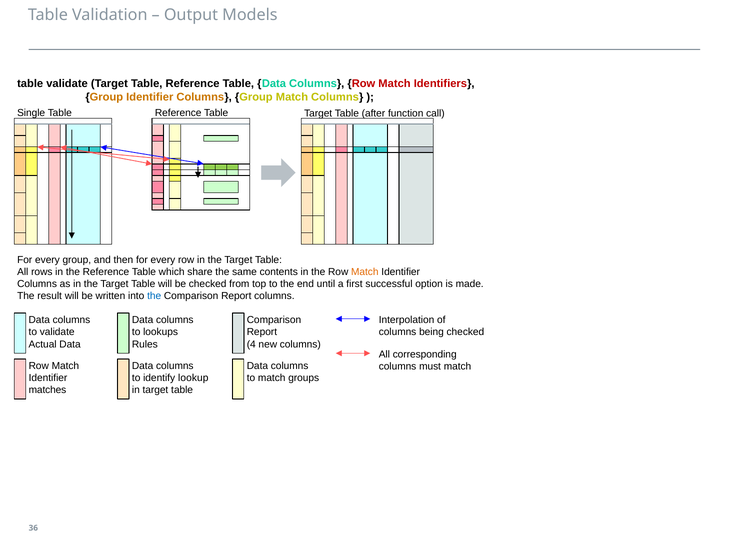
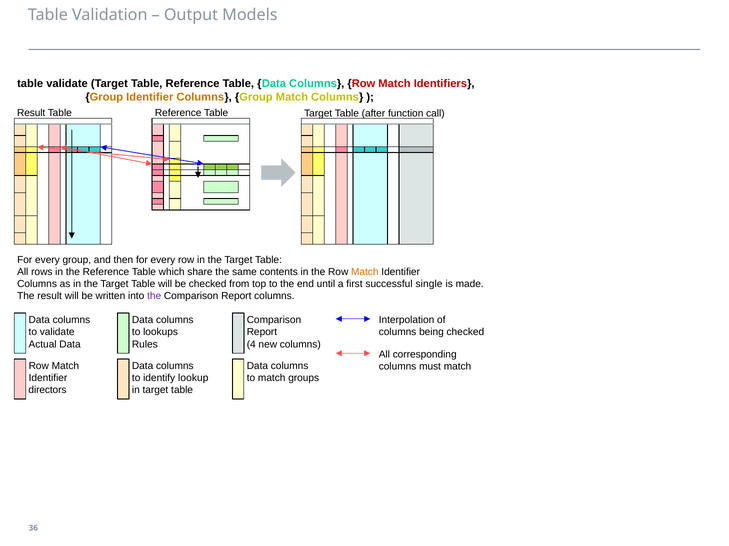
Single: Single -> Result (31, 113)
option: option -> single (429, 284)
the colour: blue -> purple (154, 297)
matches: matches -> directors (47, 391)
